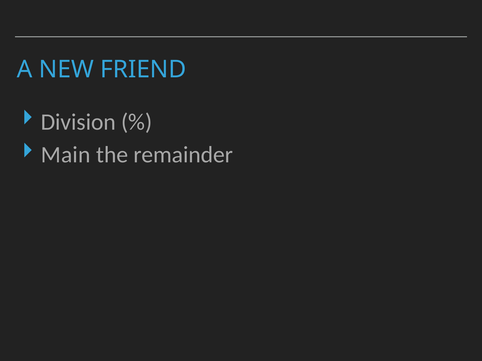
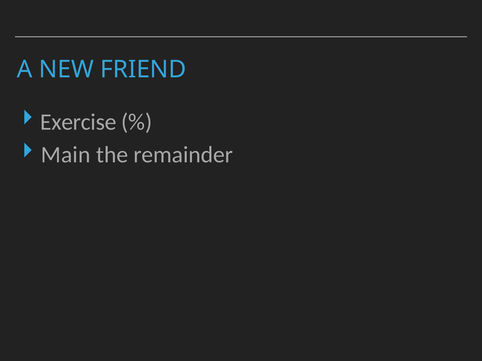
Division: Division -> Exercise (78, 122)
